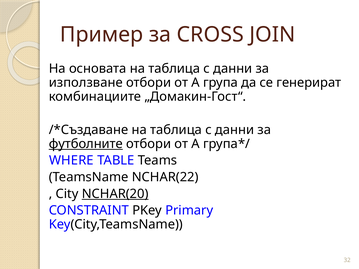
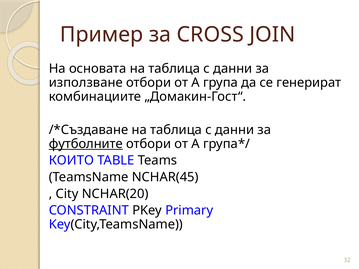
WHERE: WHERE -> КОИТО (71, 161)
NCHAR(22: NCHAR(22 -> NCHAR(45 (165, 177)
NCHAR(20 underline: present -> none (115, 194)
